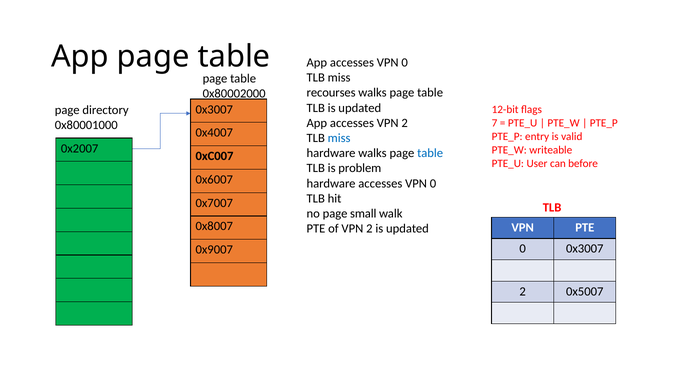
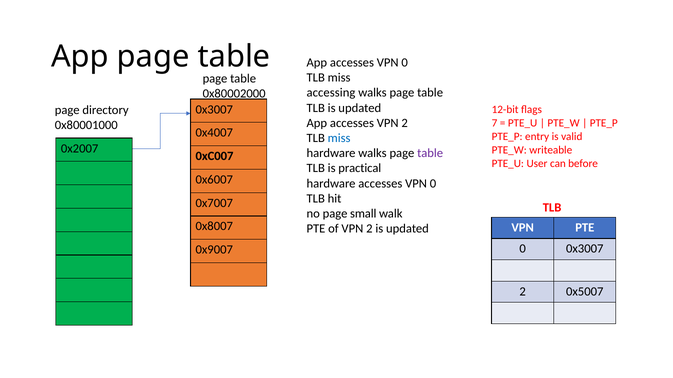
recourses: recourses -> accessing (331, 93)
table colour: blue -> purple (430, 153)
problem: problem -> practical (360, 169)
